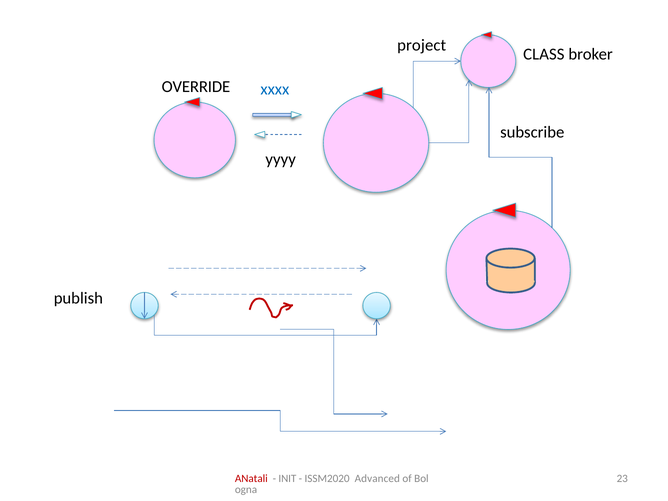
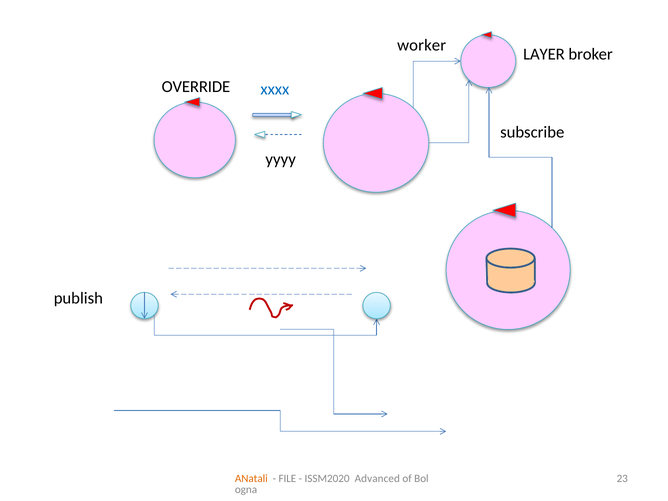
project: project -> worker (422, 45)
CLASS: CLASS -> LAYER (544, 54)
ANatali colour: red -> orange (251, 478)
INIT: INIT -> FILE (287, 478)
